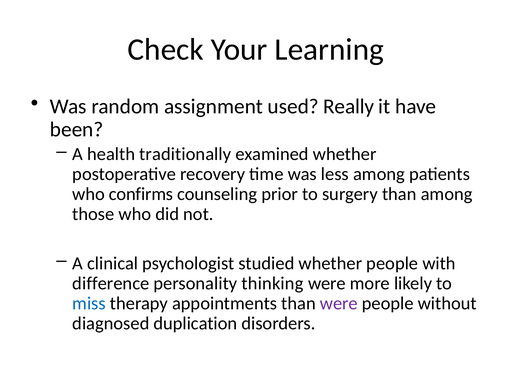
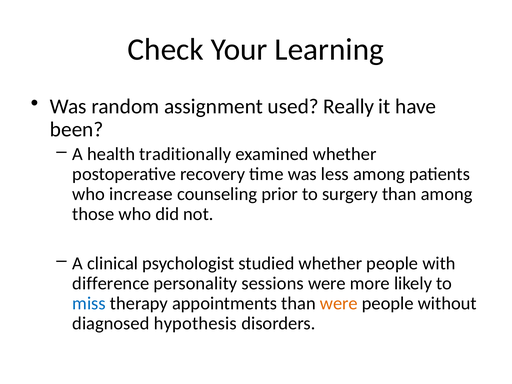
confirms: confirms -> increase (141, 194)
thinking: thinking -> sessions (273, 283)
were colour: purple -> orange (339, 303)
duplication: duplication -> hypothesis (195, 323)
